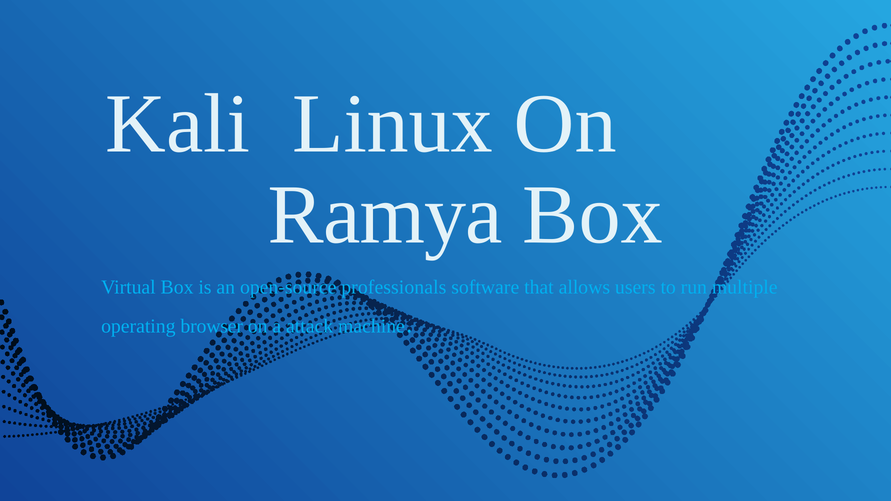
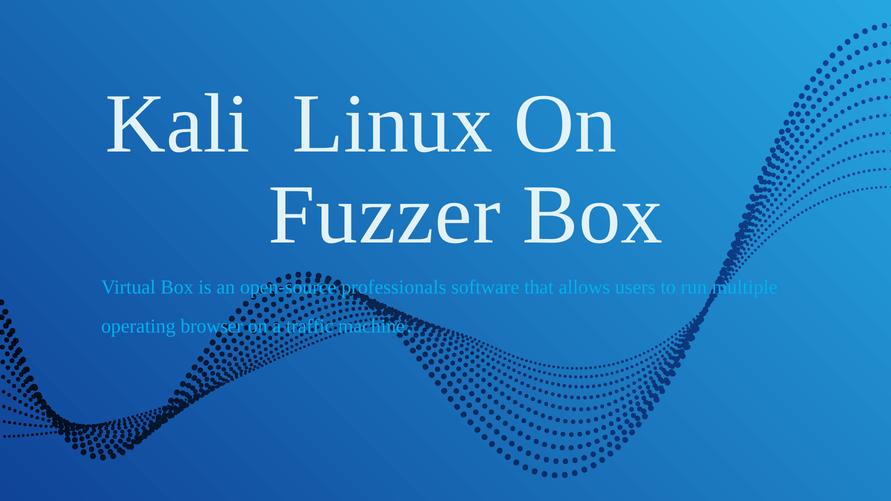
Ramya: Ramya -> Fuzzer (385, 215)
attack: attack -> traffic (310, 326)
